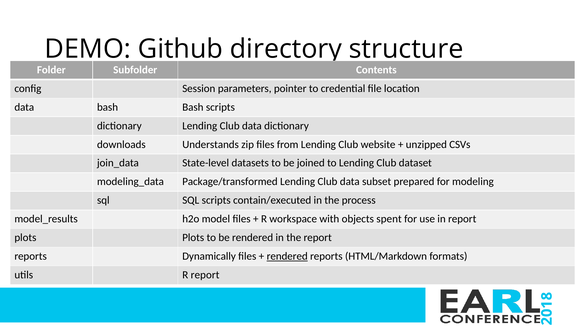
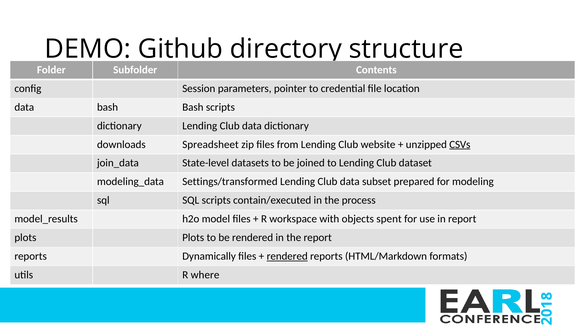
Understands: Understands -> Spreadsheet (211, 144)
CSVs underline: none -> present (460, 144)
Package/transformed: Package/transformed -> Settings/transformed (230, 182)
R report: report -> where (205, 275)
